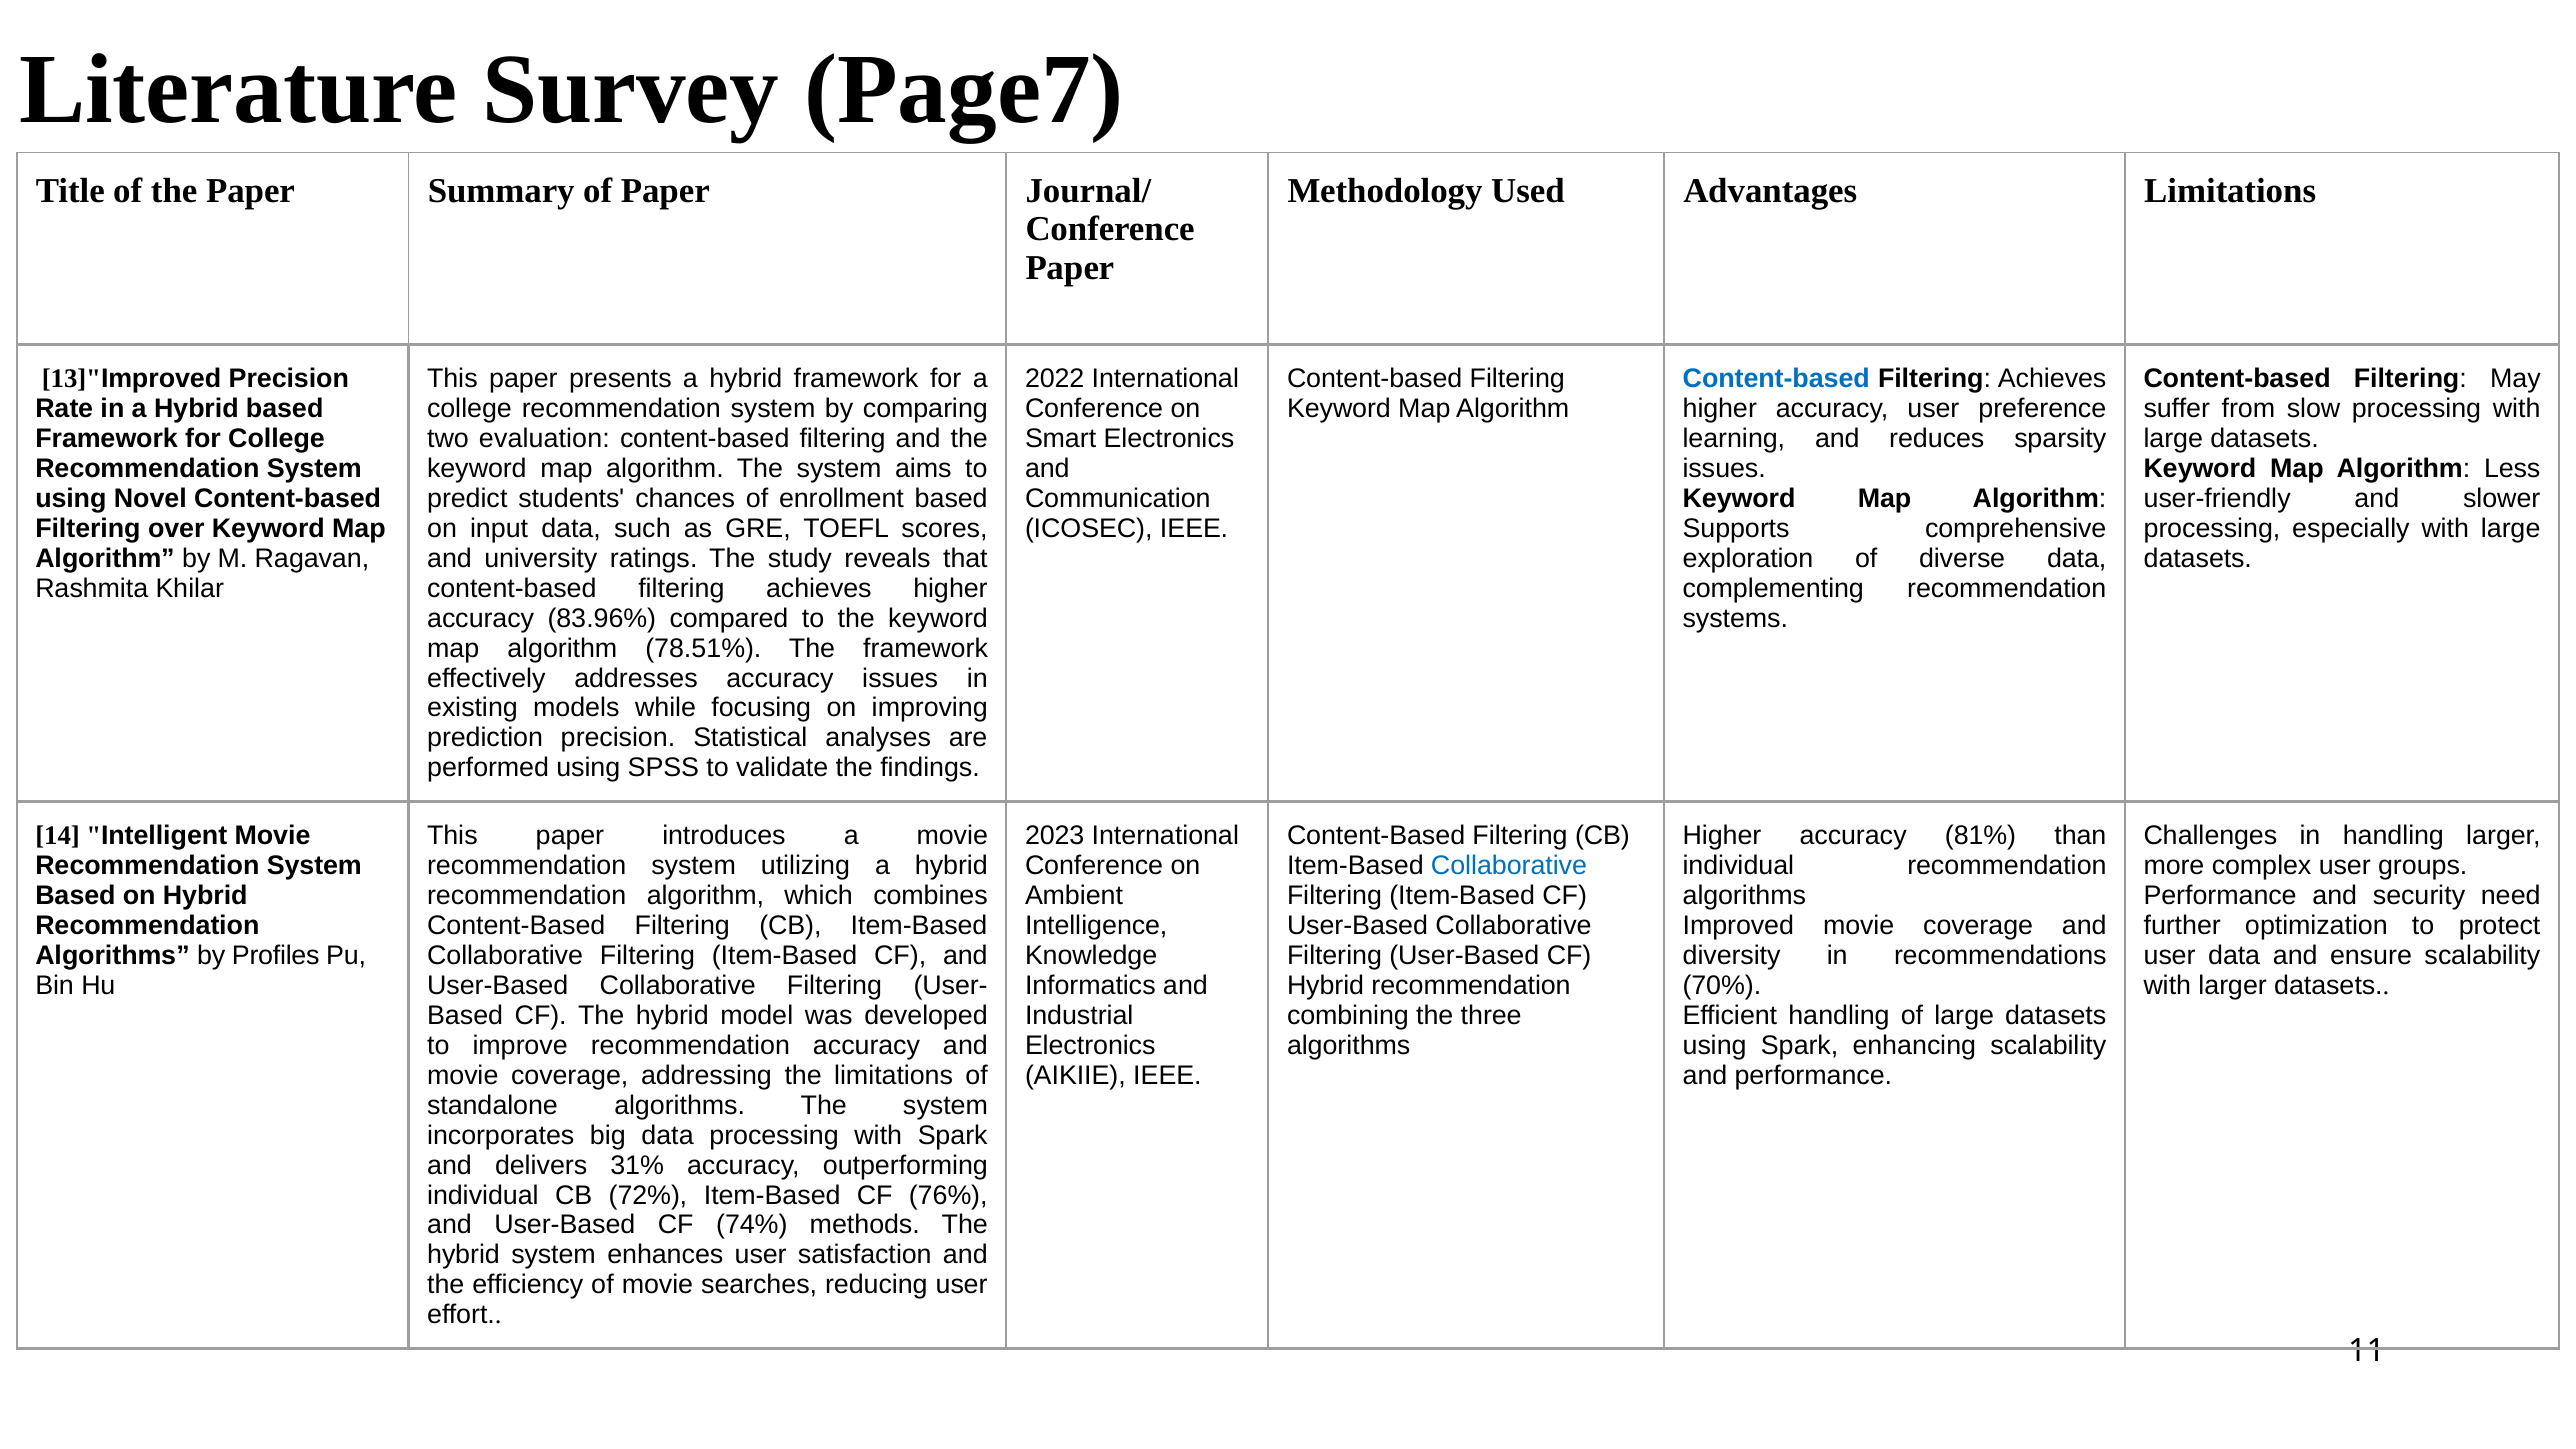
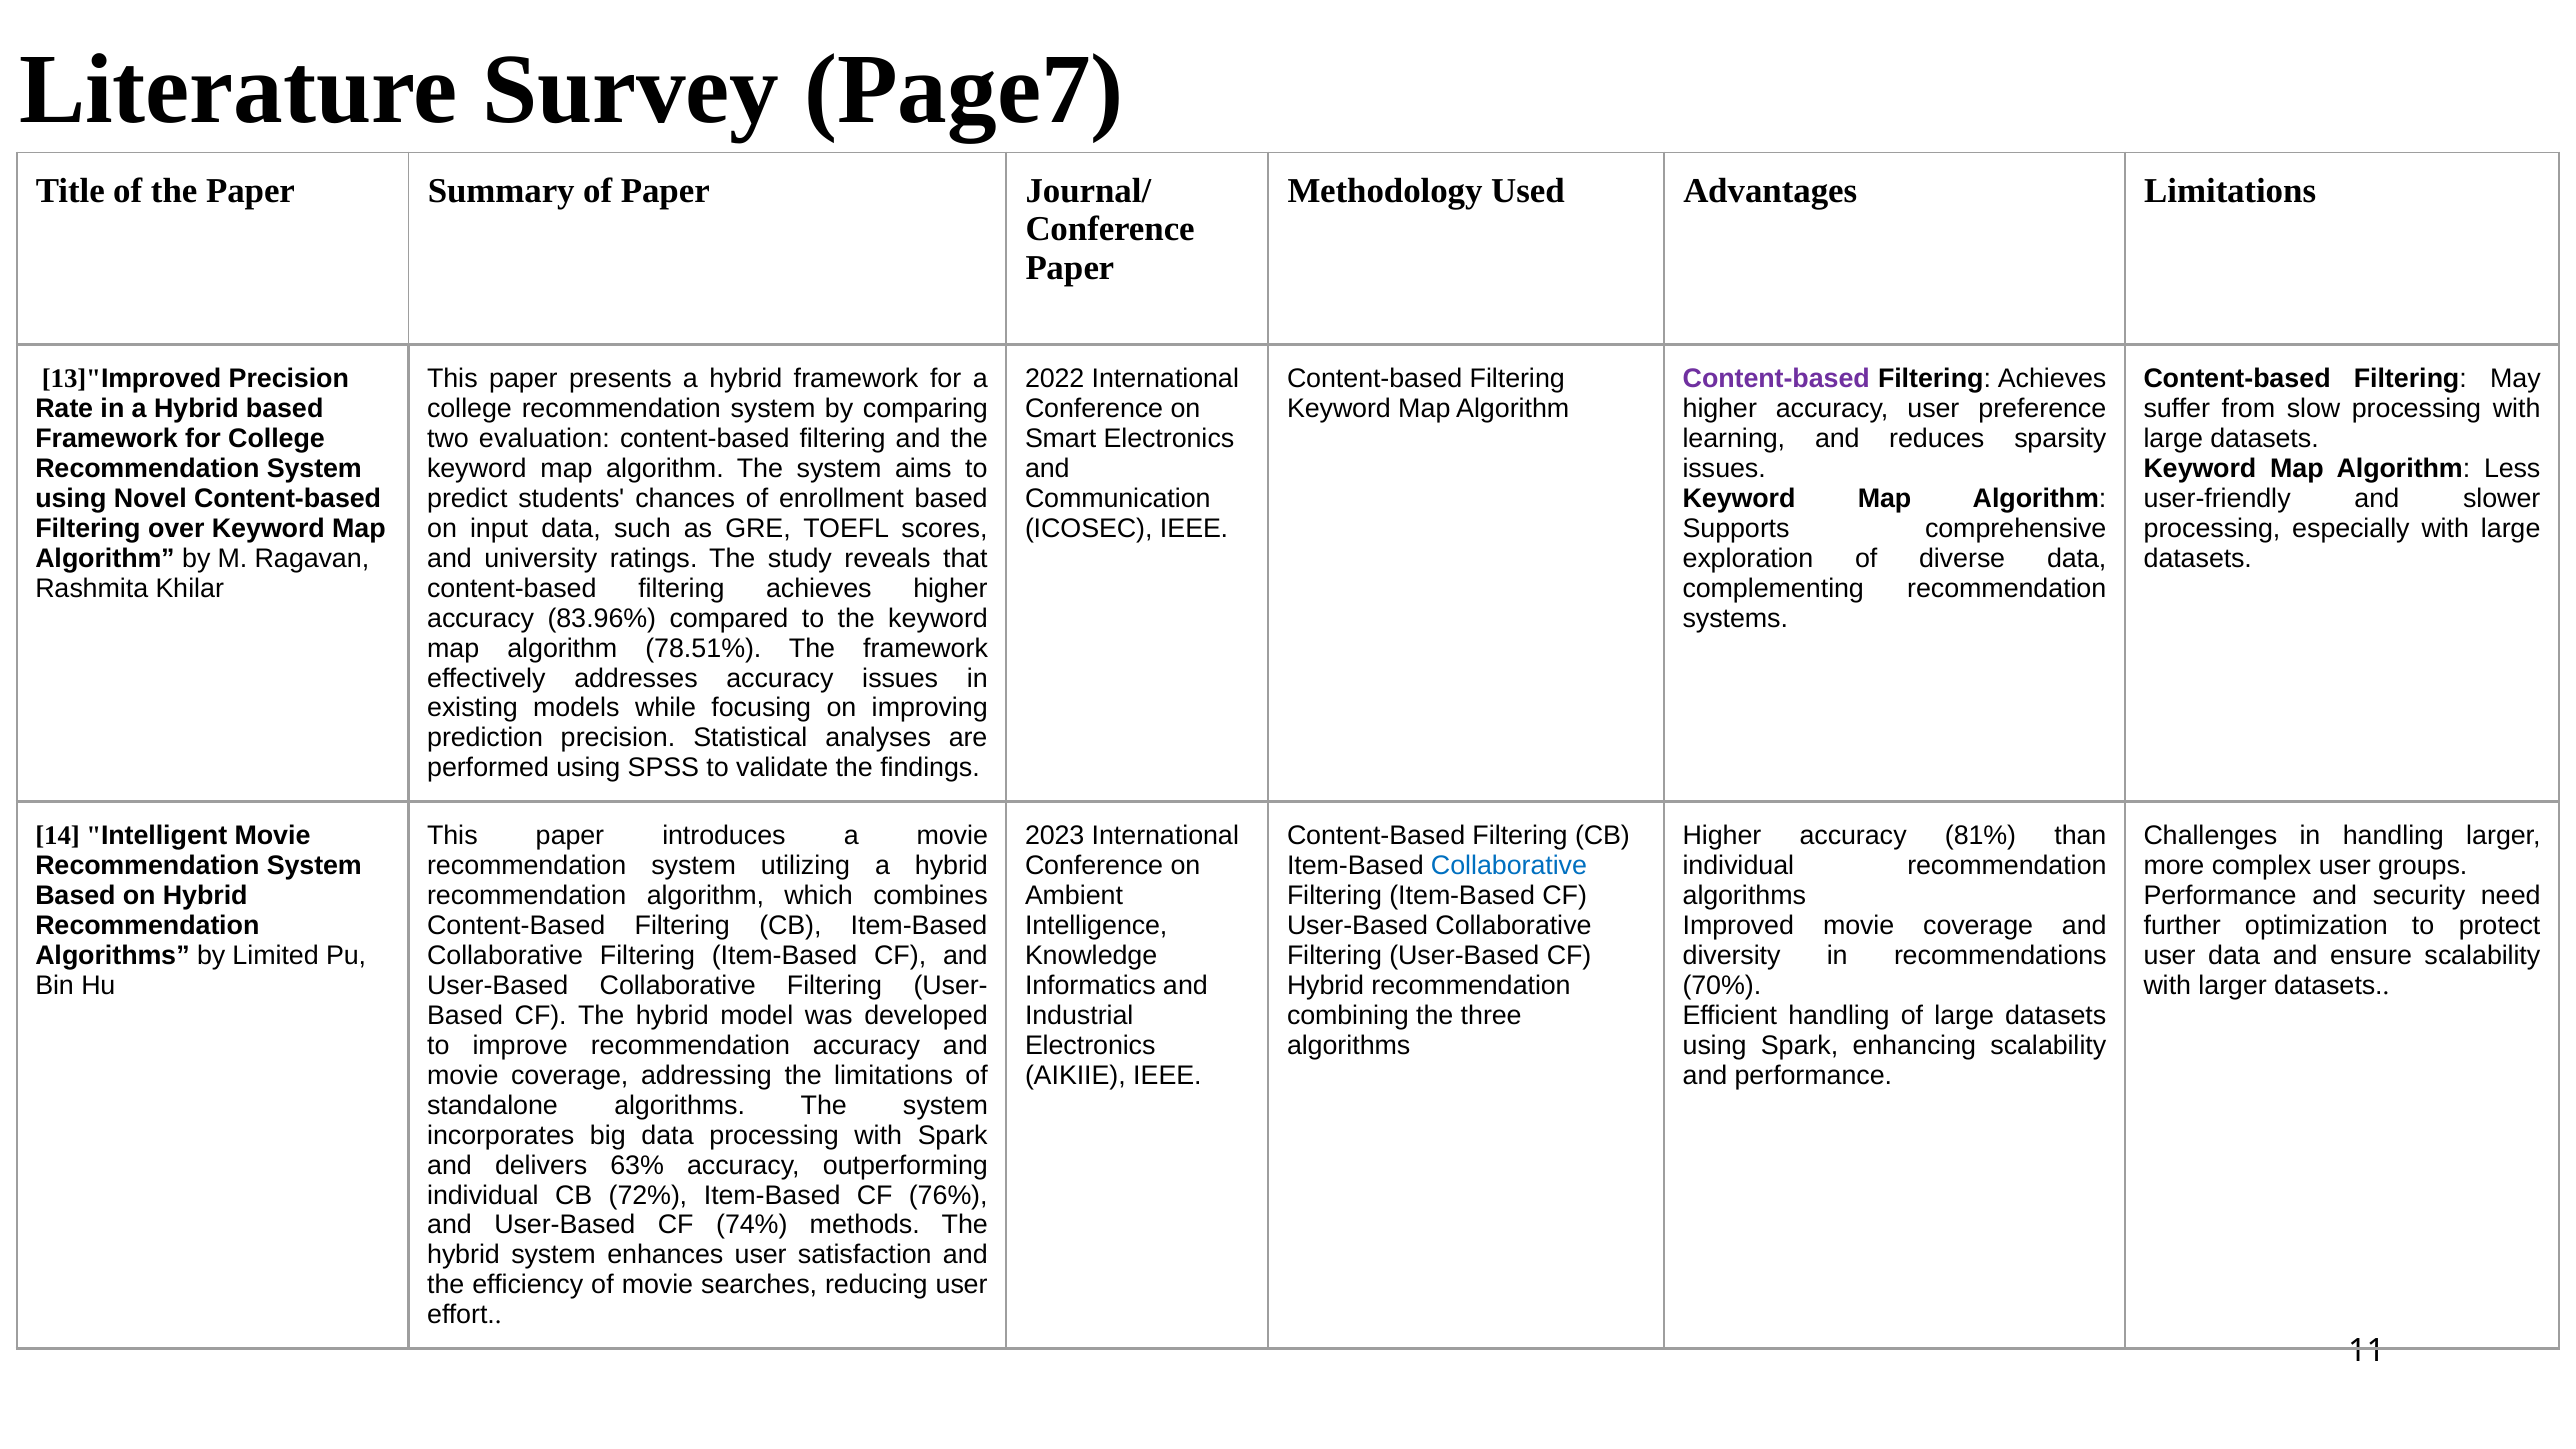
Content-based colour: blue -> purple (1776, 378)
Profiles: Profiles -> Limited (276, 955)
31%: 31% -> 63% (637, 1165)
